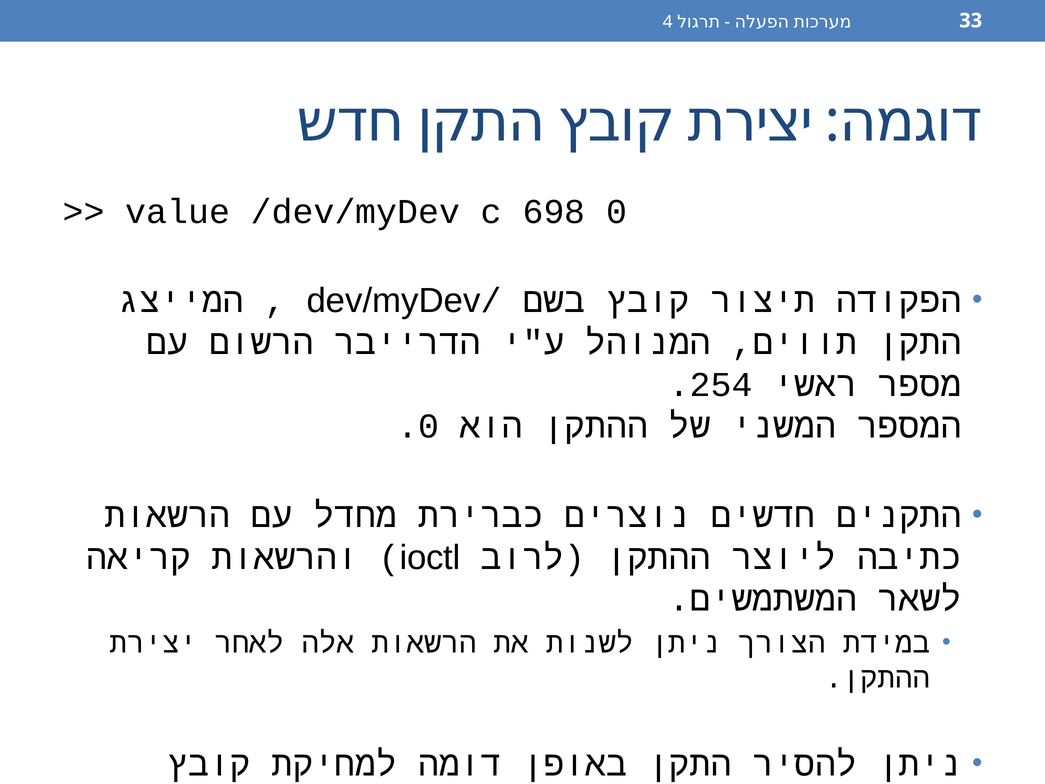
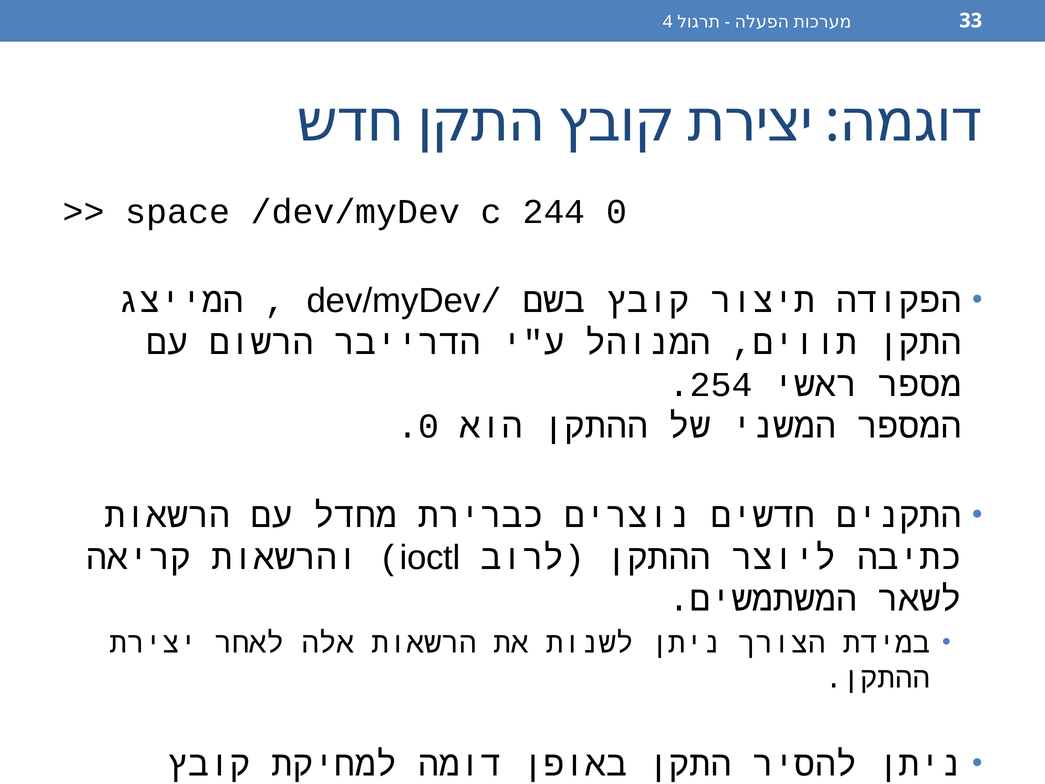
value: value -> space (178, 211)
698: 698 -> 244 (554, 211)
